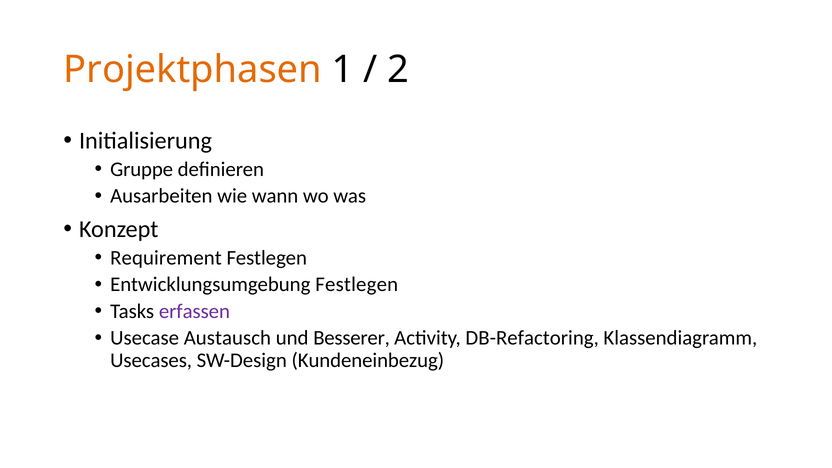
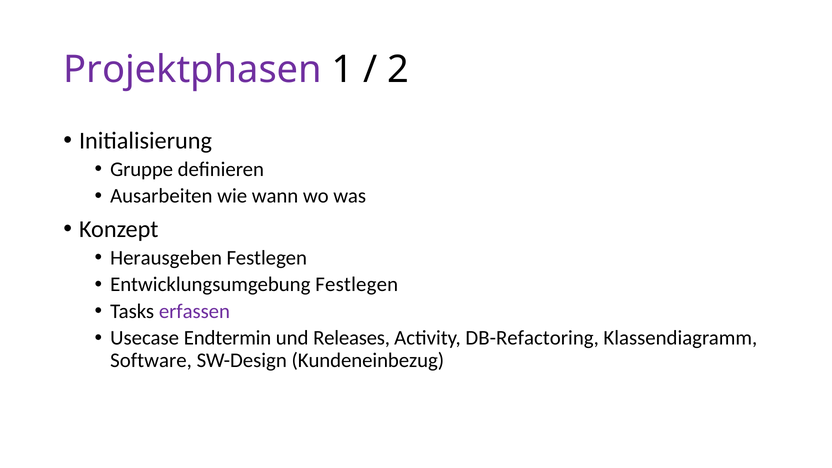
Projektphasen colour: orange -> purple (193, 70)
Requirement: Requirement -> Herausgeben (166, 258)
Austausch: Austausch -> Endtermin (228, 338)
Besserer: Besserer -> Releases (352, 338)
Usecases: Usecases -> Software (151, 361)
